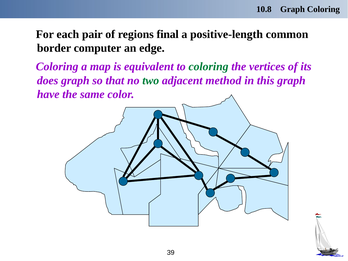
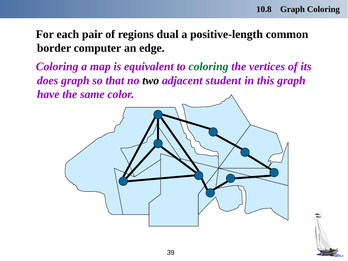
final: final -> dual (168, 34)
two colour: green -> black (151, 80)
method: method -> student (223, 80)
